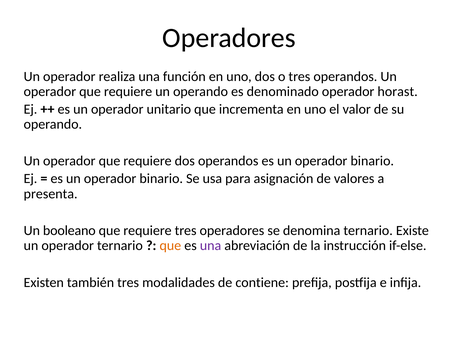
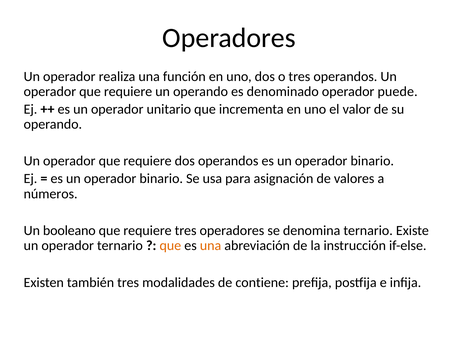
horast: horast -> puede (398, 92)
presenta: presenta -> números (51, 194)
una colour: purple -> orange (211, 246)
